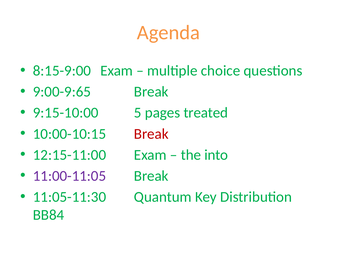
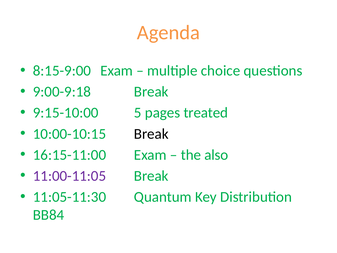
9:00-9:65: 9:00-9:65 -> 9:00-9:18 (62, 92)
Break colour: red -> black (151, 134)
12:15-11:00: 12:15-11:00 -> 16:15-11:00 (70, 155)
into: into -> also (216, 155)
